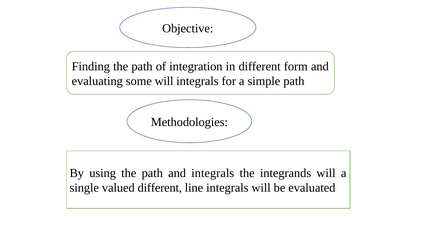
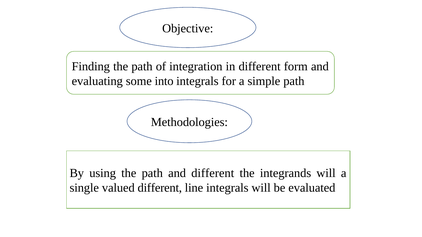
some will: will -> into (164, 81)
and integrals: integrals -> different (213, 173)
